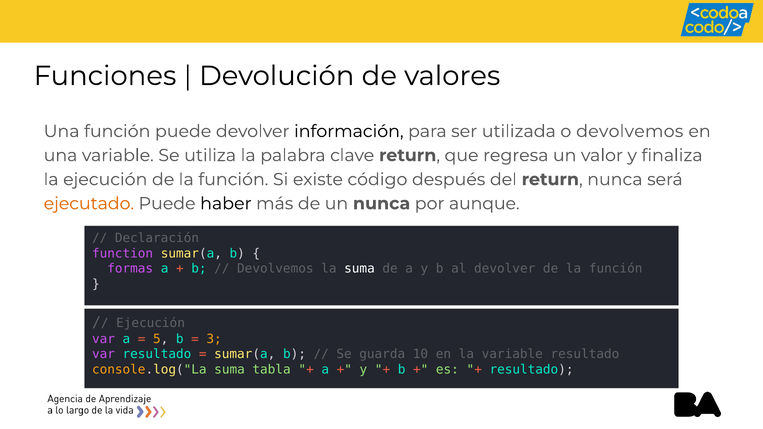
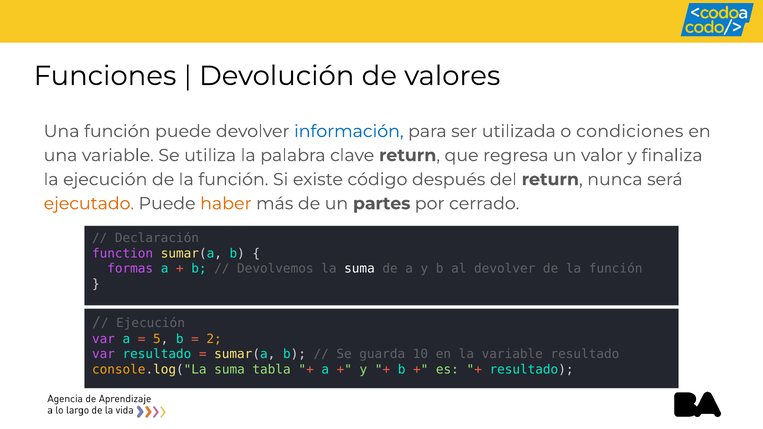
información colour: black -> blue (349, 131)
o devolvemos: devolvemos -> condiciones (630, 131)
haber colour: black -> orange (226, 204)
un nunca: nunca -> partes (382, 204)
aunque: aunque -> cerrado (484, 204)
3: 3 -> 2 (214, 339)
